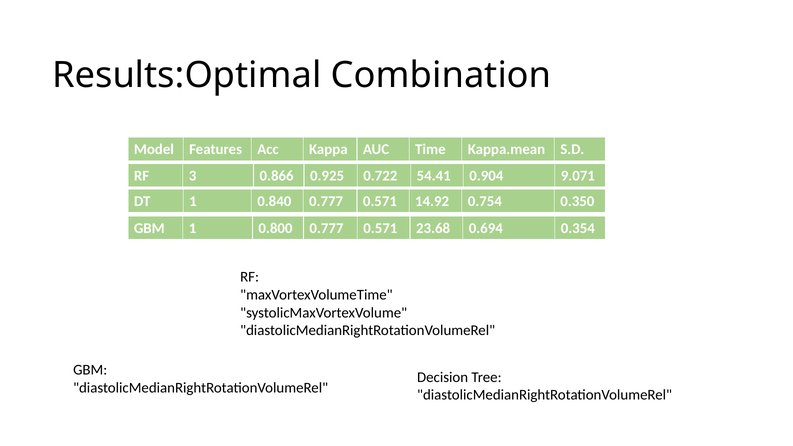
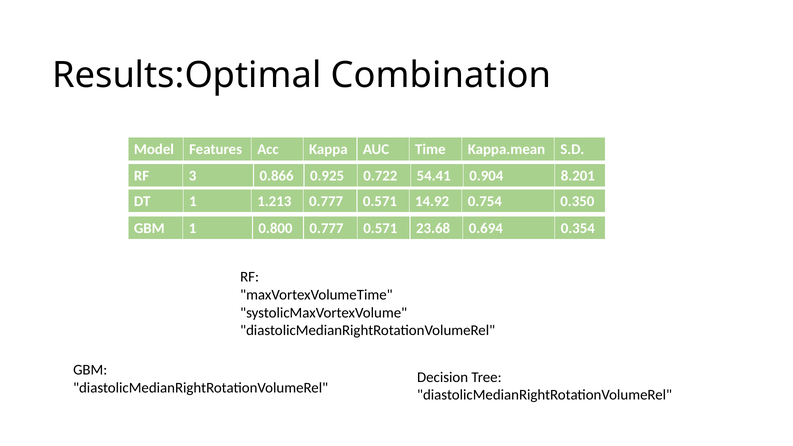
9.071: 9.071 -> 8.201 (578, 176)
0.840: 0.840 -> 1.213 (274, 201)
